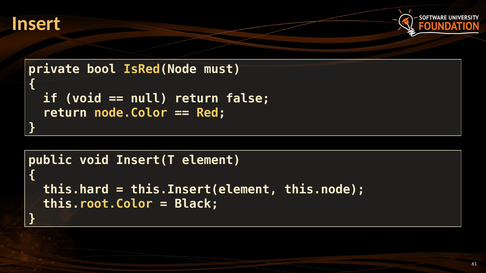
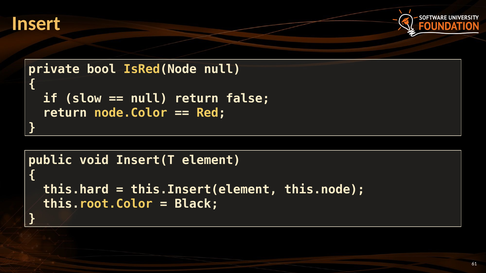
IsRed(Node must: must -> null (222, 69)
if void: void -> slow (83, 99)
